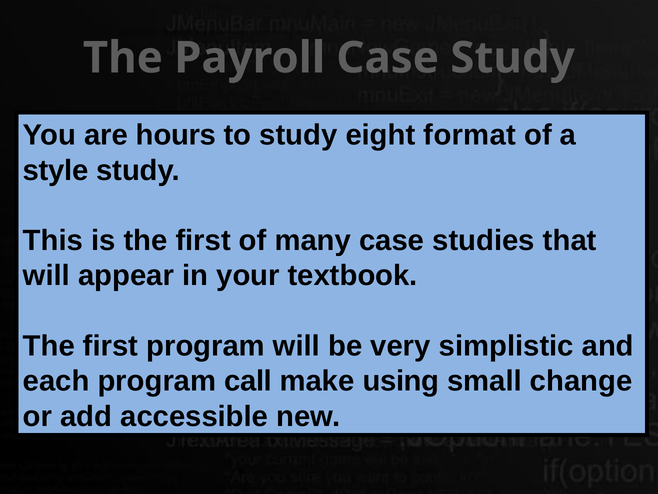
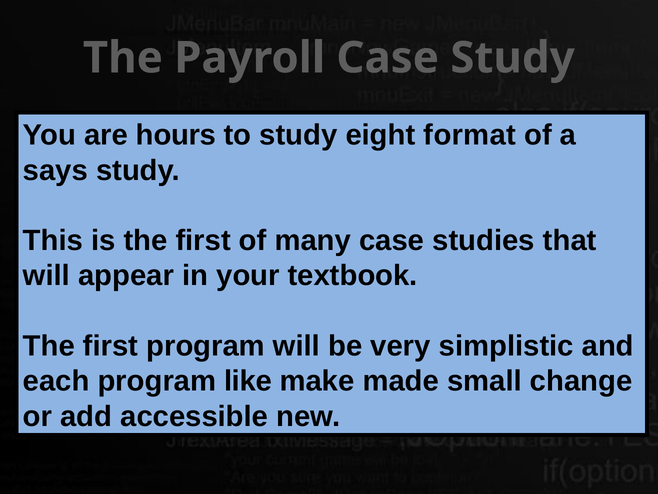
style: style -> says (55, 170)
call: call -> like (248, 381)
using: using -> made (401, 381)
